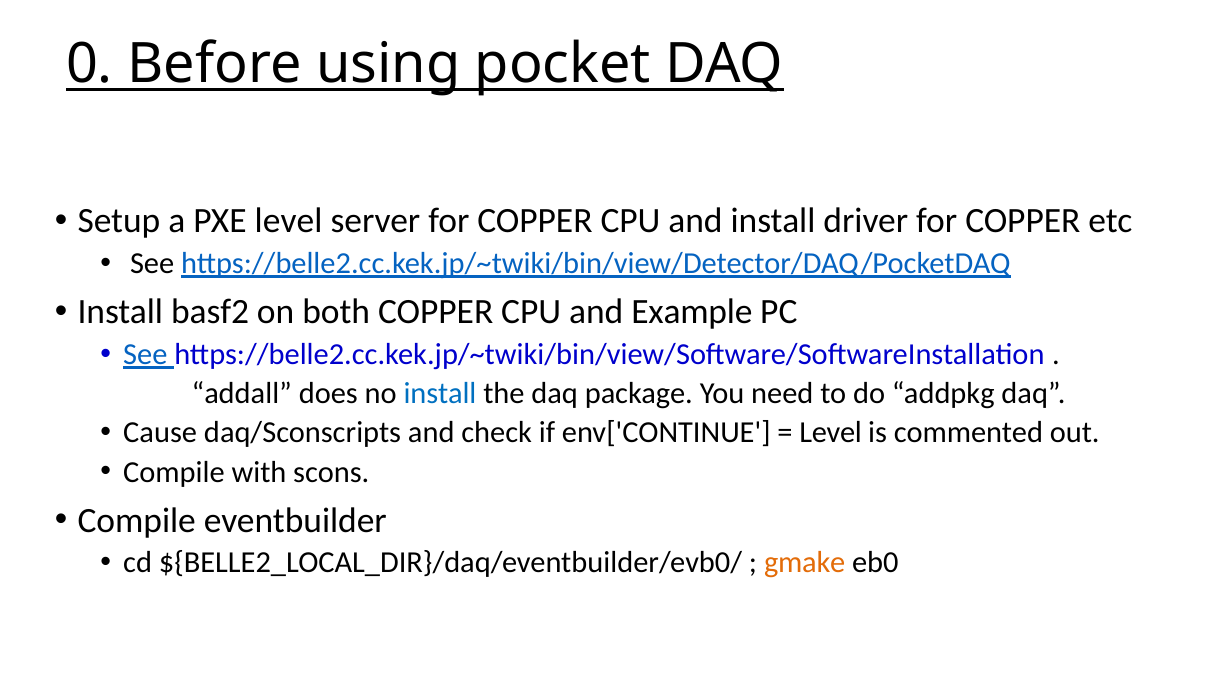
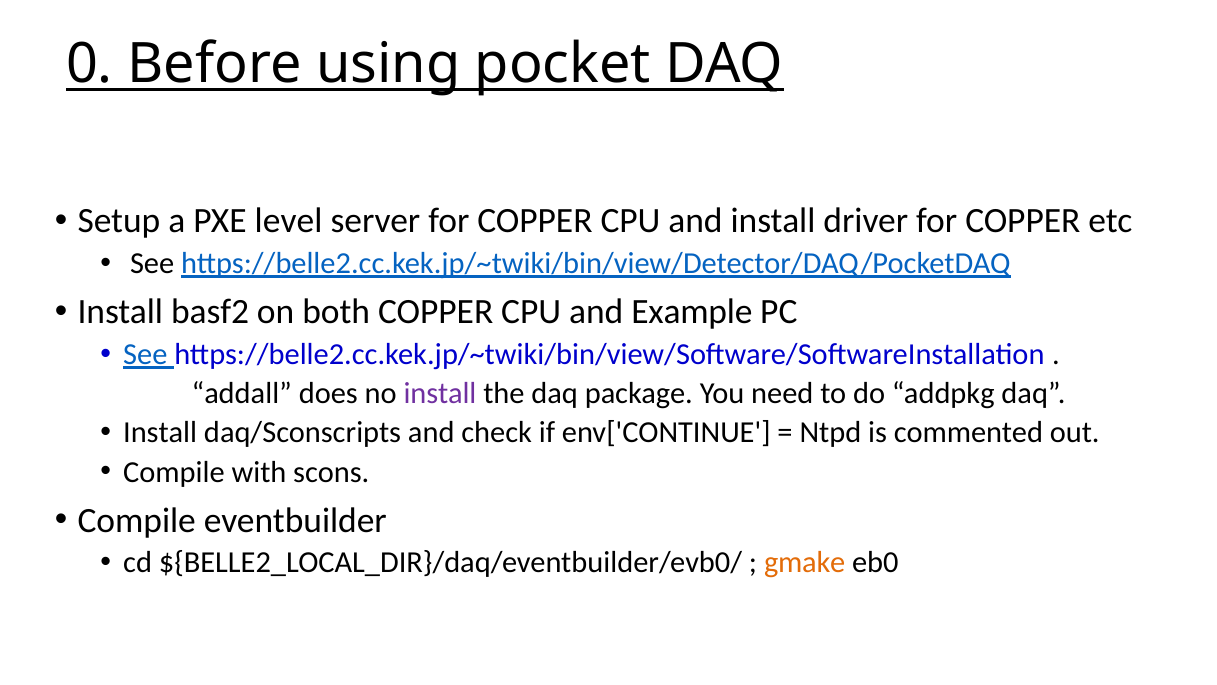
install colour: blue -> purple (440, 393)
Cause: Cause -> Install (160, 433)
Level: Level -> Ntpd (830, 433)
